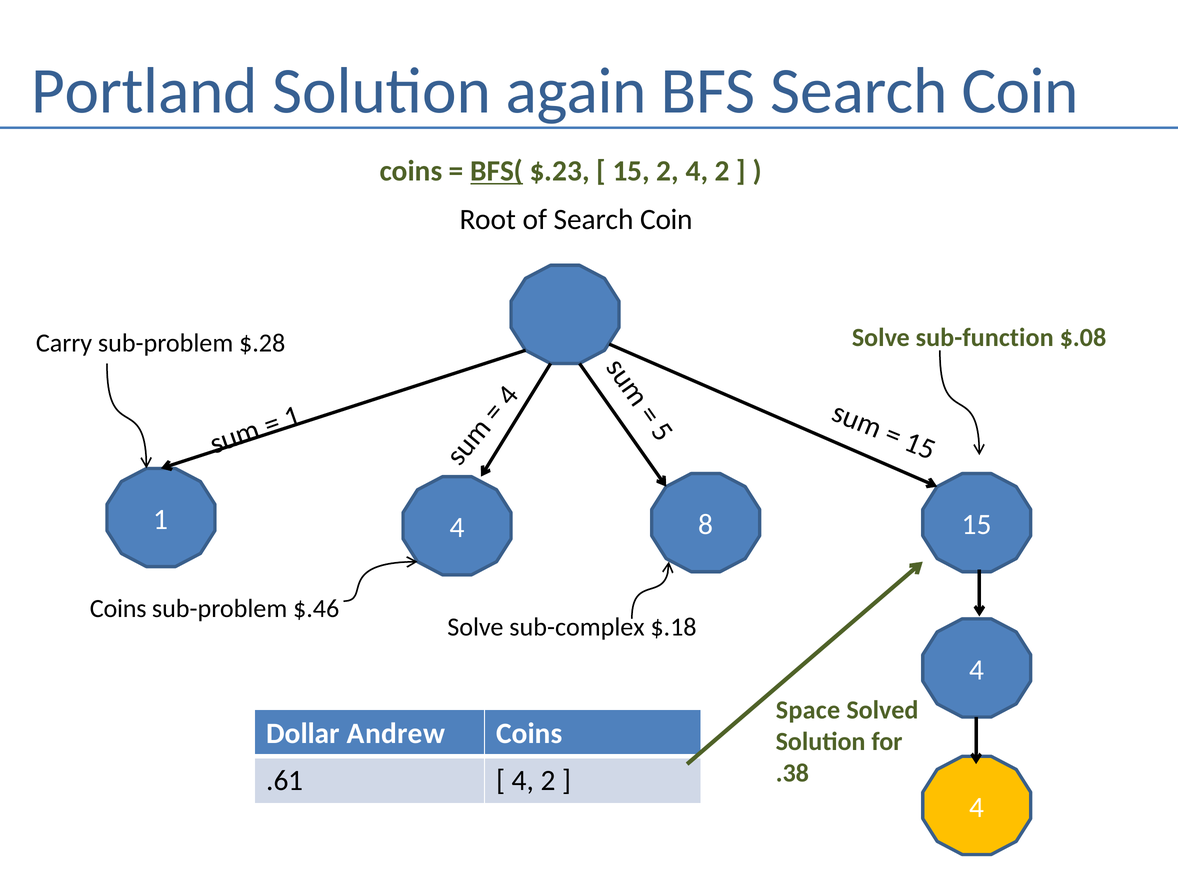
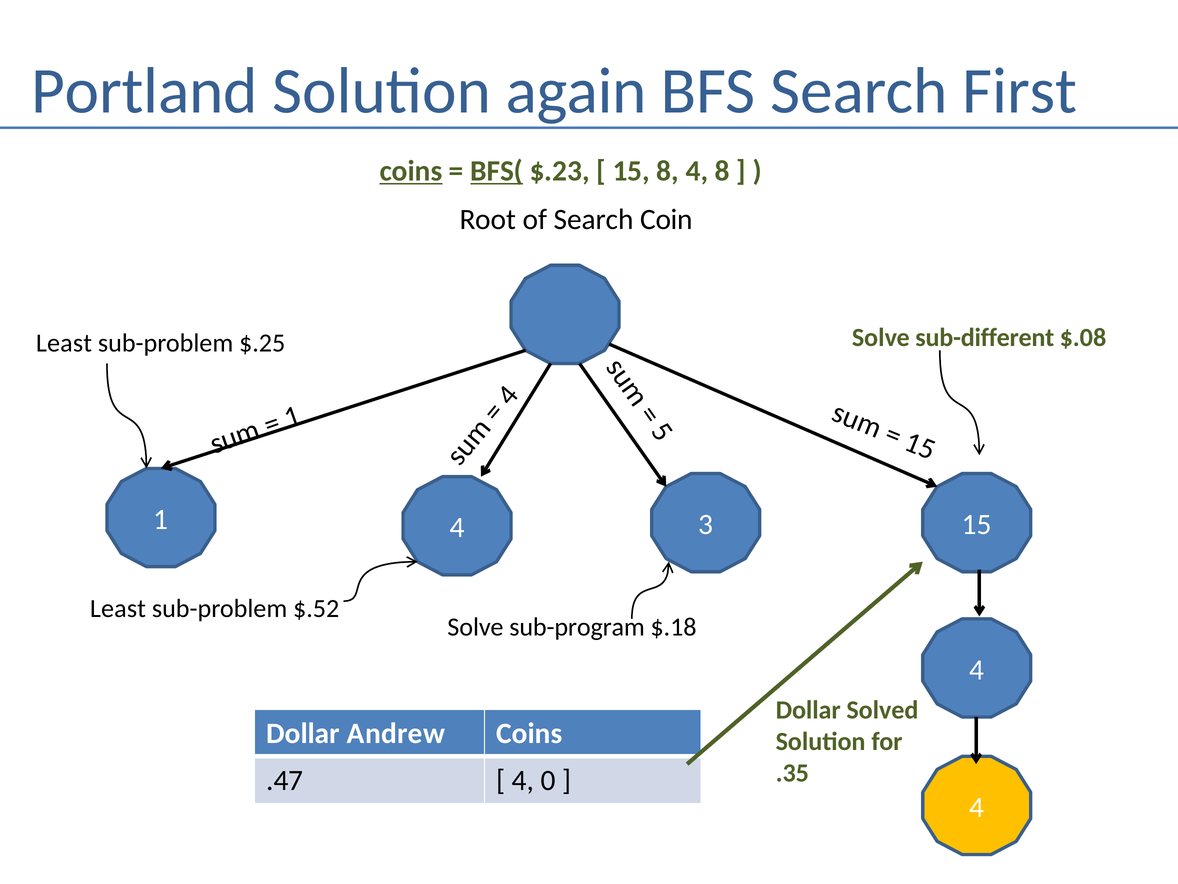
BFS Search Coin: Coin -> First (1020, 91)
coins underline: none -> present (411, 171)
15 2: 2 -> 8 (668, 171)
2: 2 -> 8 (722, 171)
Carry: Carry -> Least (64, 343)
$.28: $.28 -> $.25 (262, 343)
sub-function: sub-function -> sub-different (985, 337)
8: 8 -> 3 (706, 524)
Coins: Coins -> Least (118, 608)
$.46: $.46 -> $.52 (316, 608)
sub-complex: sub-complex -> sub-program (577, 627)
Space: Space -> Dollar (808, 710)
.38: .38 -> .35 (792, 773)
.61: .61 -> .47 (285, 780)
2: 2 -> 0 (548, 780)
